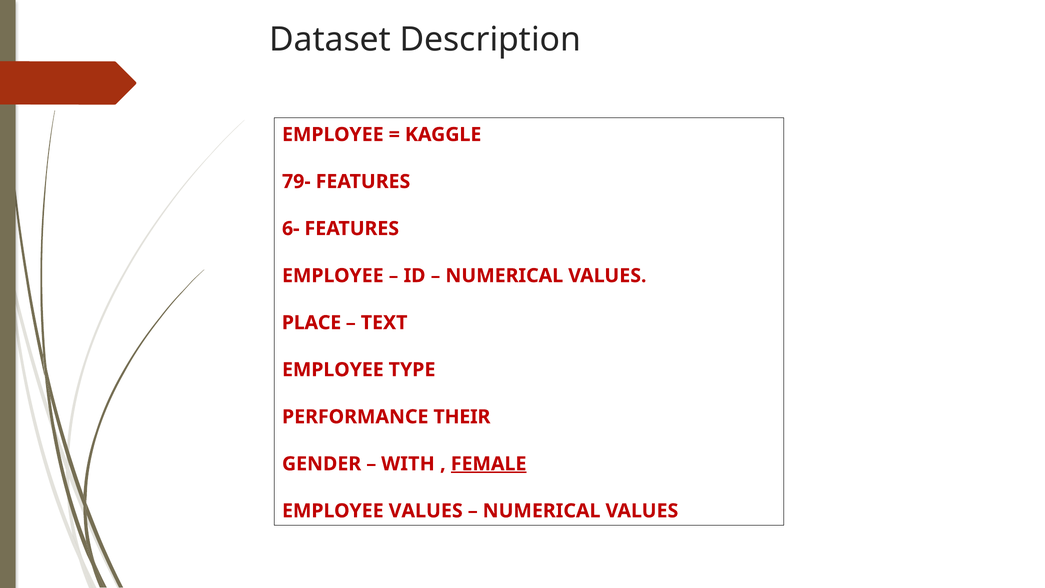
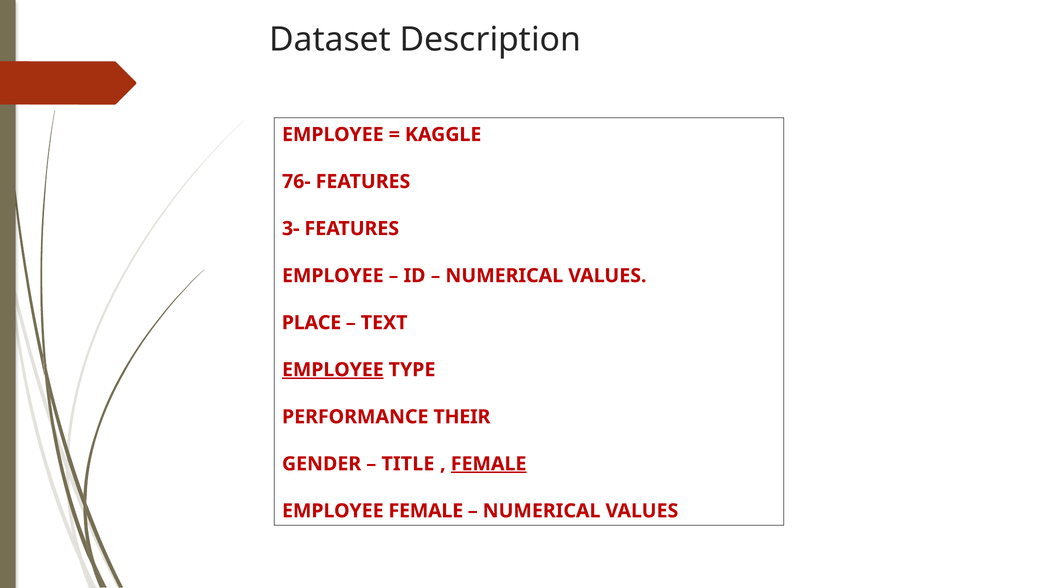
79-: 79- -> 76- (296, 182)
6-: 6- -> 3- (291, 229)
EMPLOYEE underline: none -> present (333, 370)
WITH: WITH -> TITLE (408, 464)
EMPLOYEE VALUES: VALUES -> FEMALE (426, 511)
